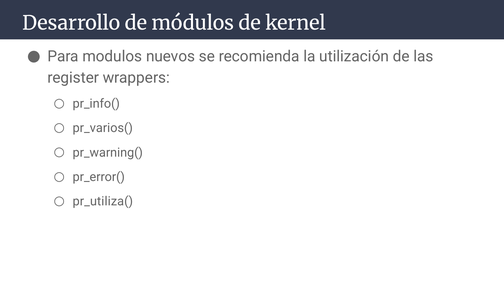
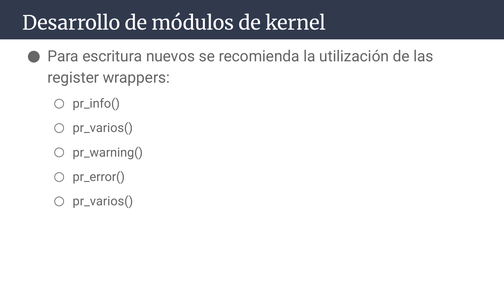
modulos: modulos -> escritura (112, 56)
pr_utiliza(: pr_utiliza( -> pr_varios( (103, 201)
